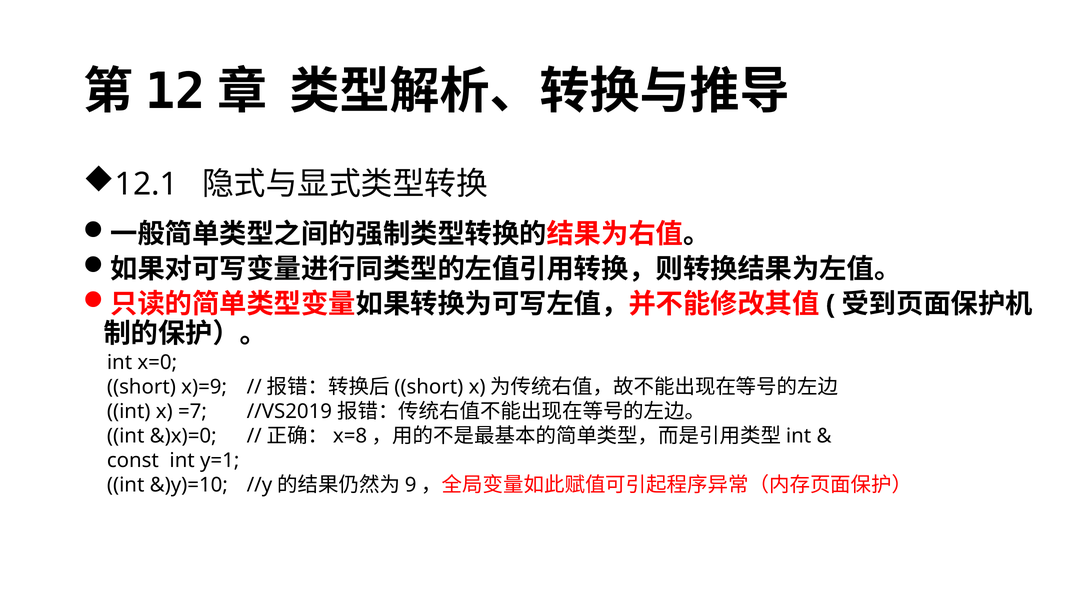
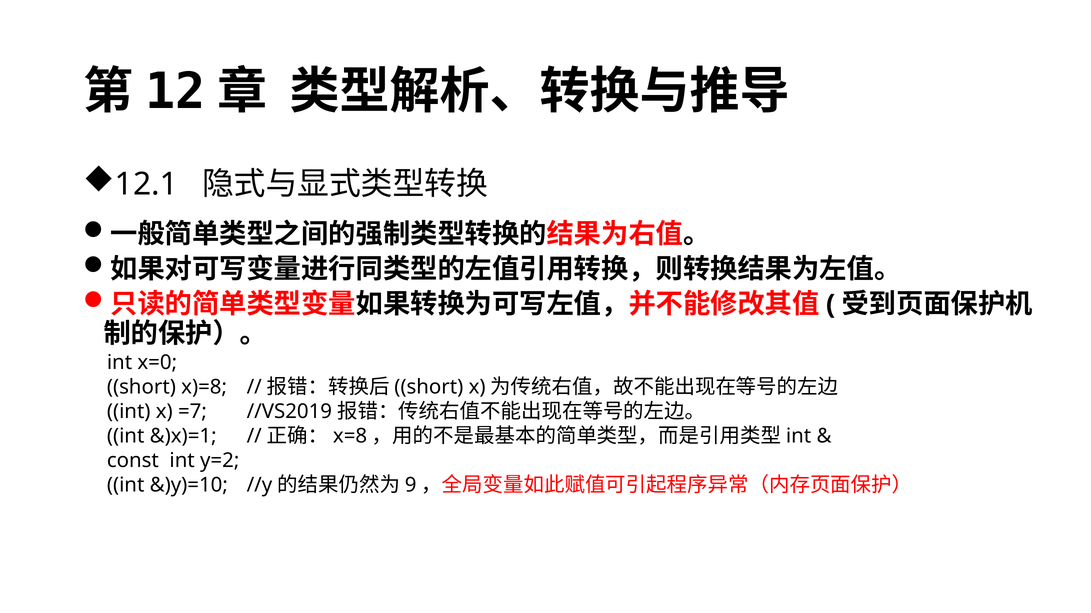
x)=9: x)=9 -> x)=8 (204, 387)
&)x)=0: &)x)=0 -> &)x)=1 (183, 436)
y=1: y=1 -> y=2 (220, 461)
